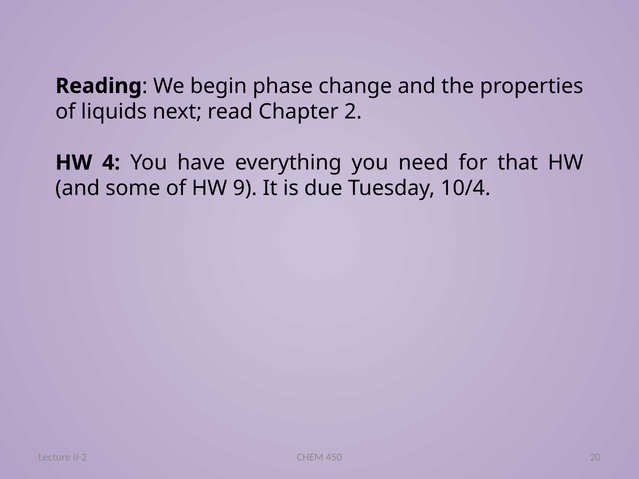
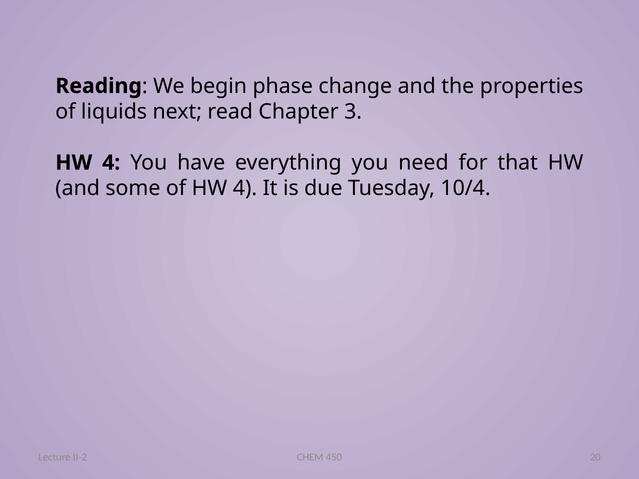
2: 2 -> 3 (353, 112)
of HW 9: 9 -> 4 (245, 188)
